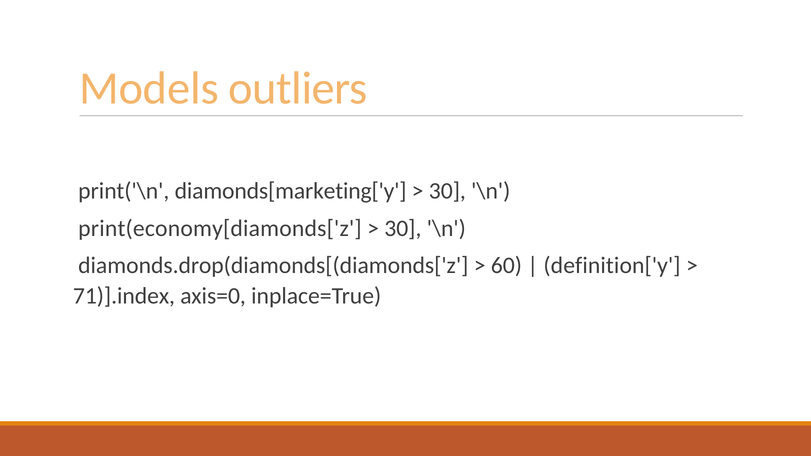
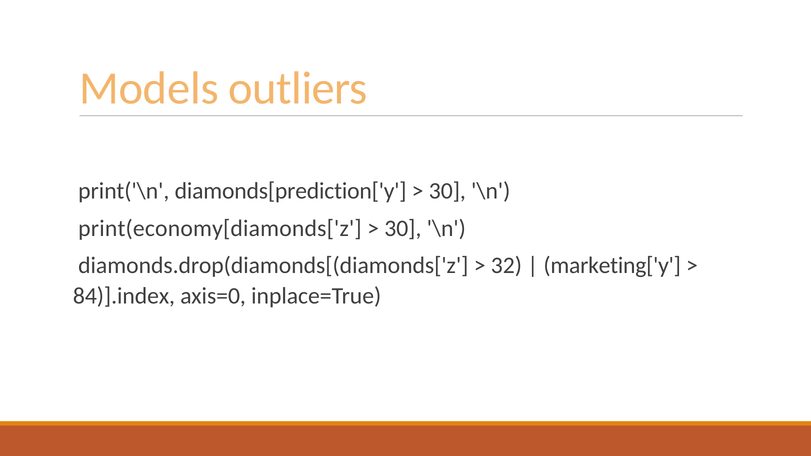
diamonds[marketing['y: diamonds[marketing['y -> diamonds[prediction['y (291, 191)
60: 60 -> 32 (506, 265)
definition['y: definition['y -> marketing['y (612, 265)
71)].index: 71)].index -> 84)].index (124, 296)
